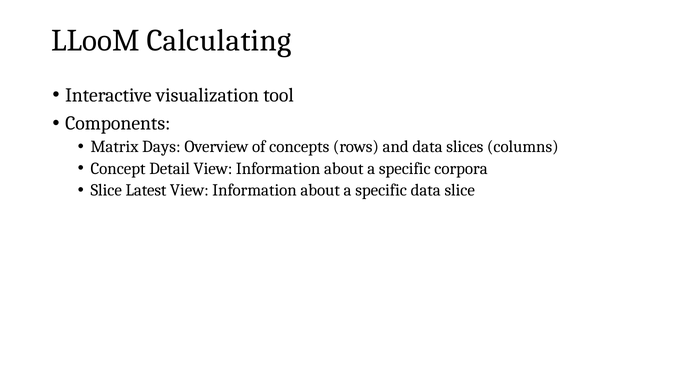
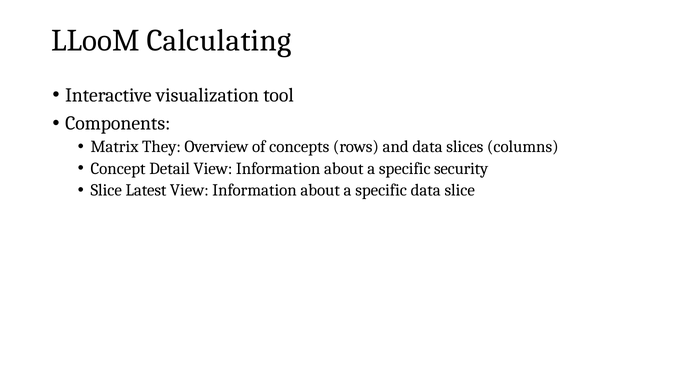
Days: Days -> They (161, 147)
corpora: corpora -> security (461, 168)
